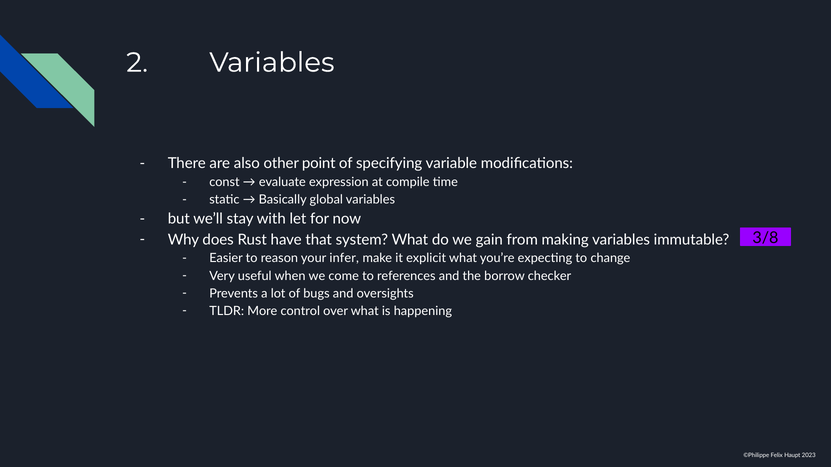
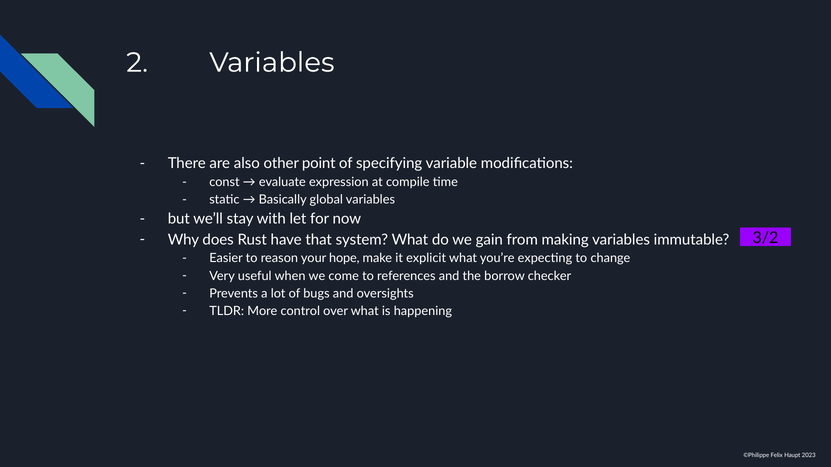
3/8: 3/8 -> 3/2 (765, 238)
infer: infer -> hope (344, 259)
